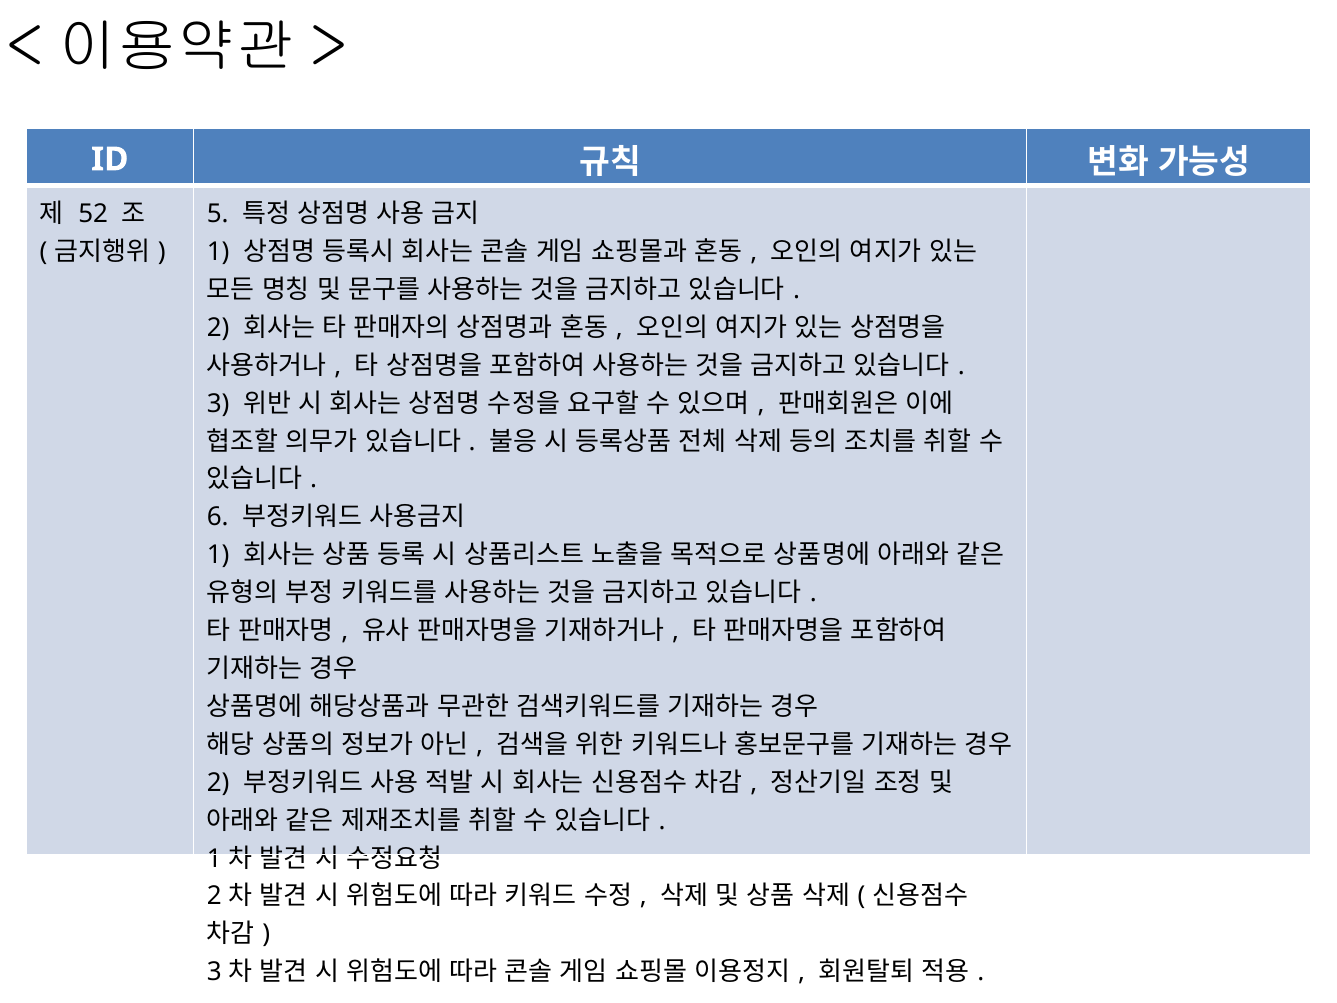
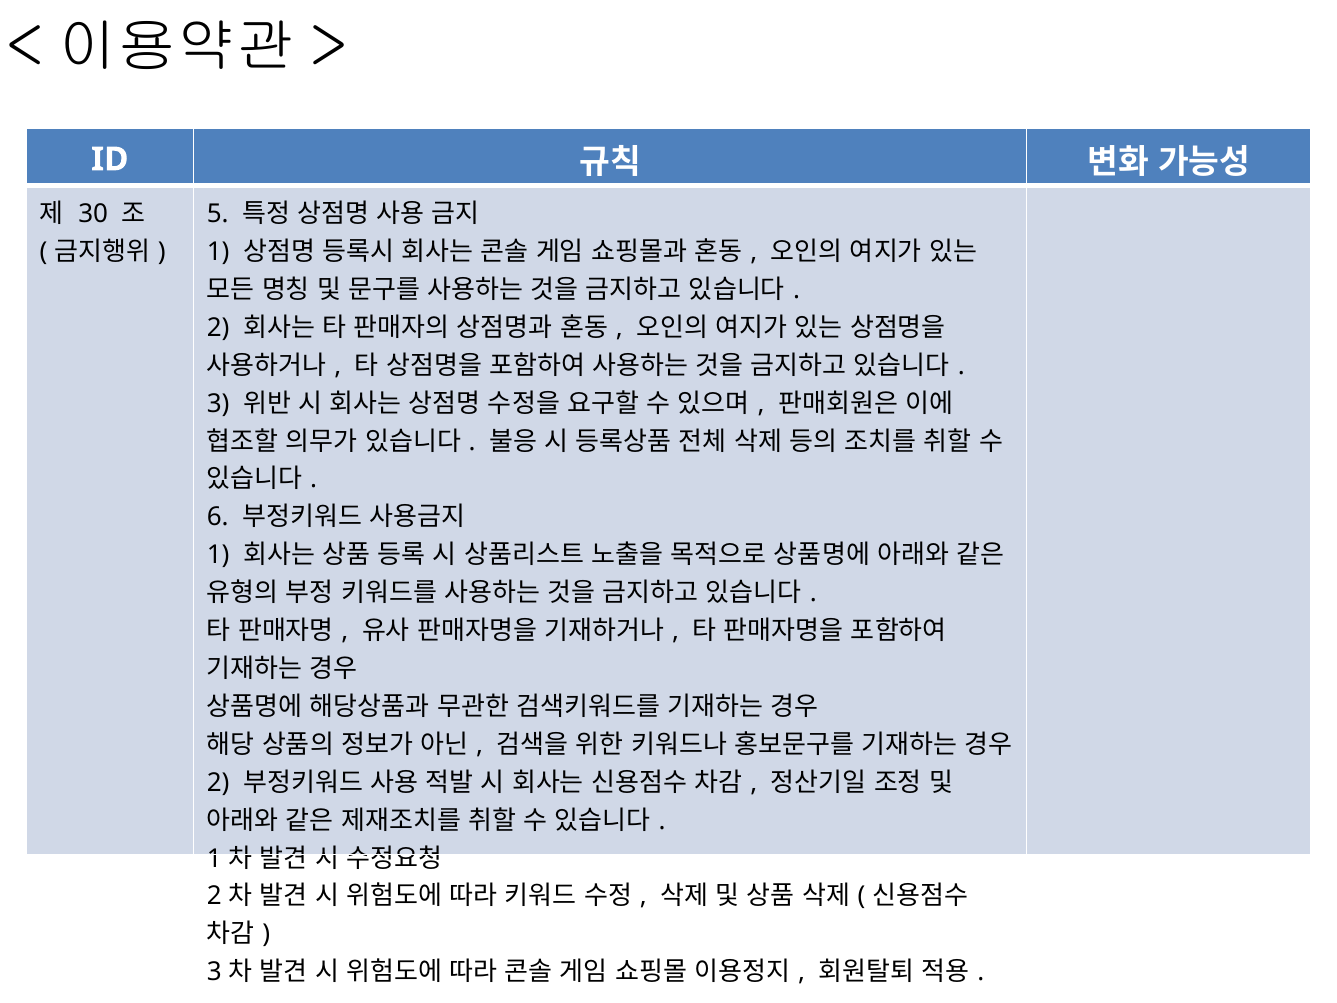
52: 52 -> 30 (93, 214)
